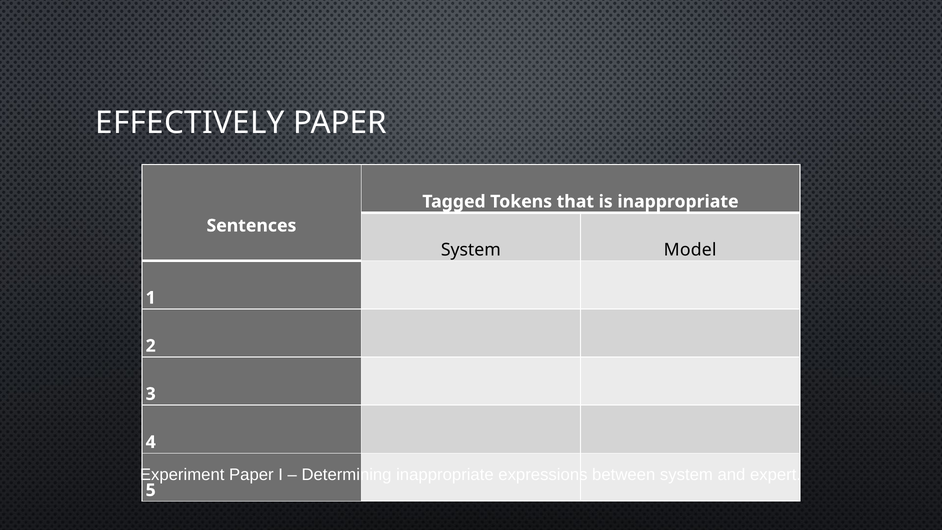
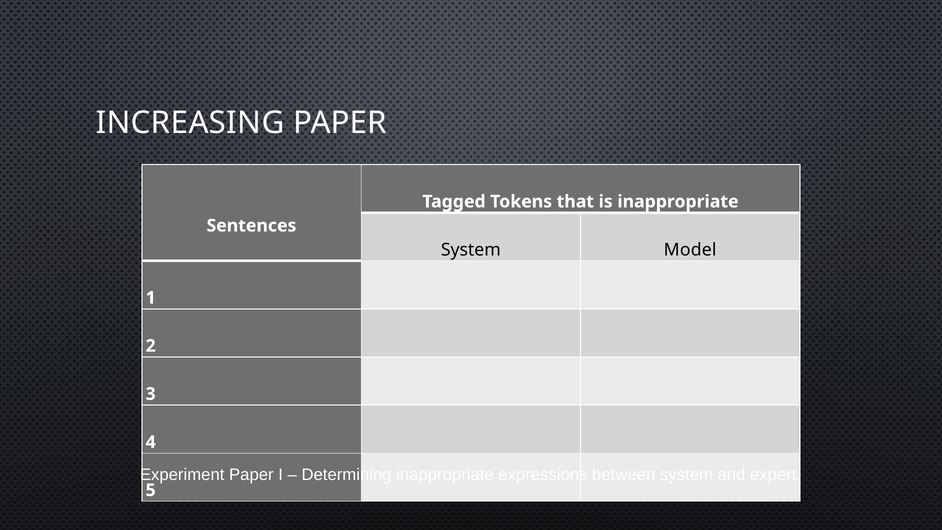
EFFECTIVELY: EFFECTIVELY -> INCREASING (190, 123)
